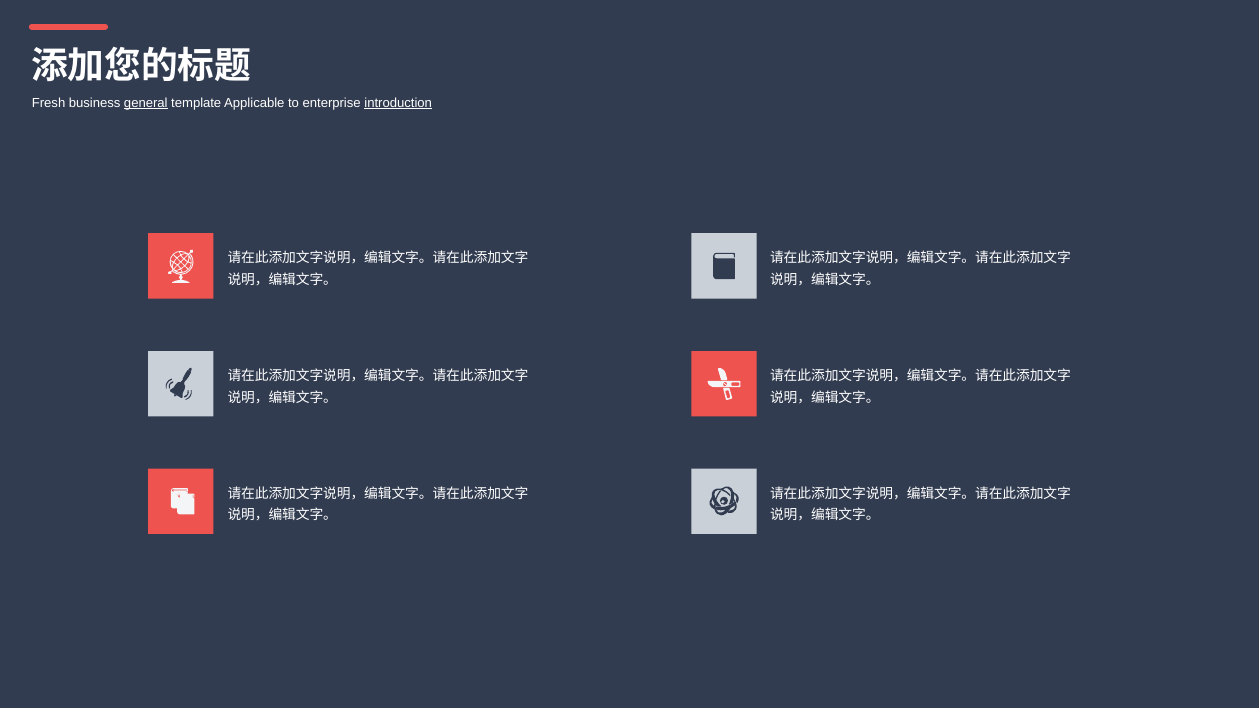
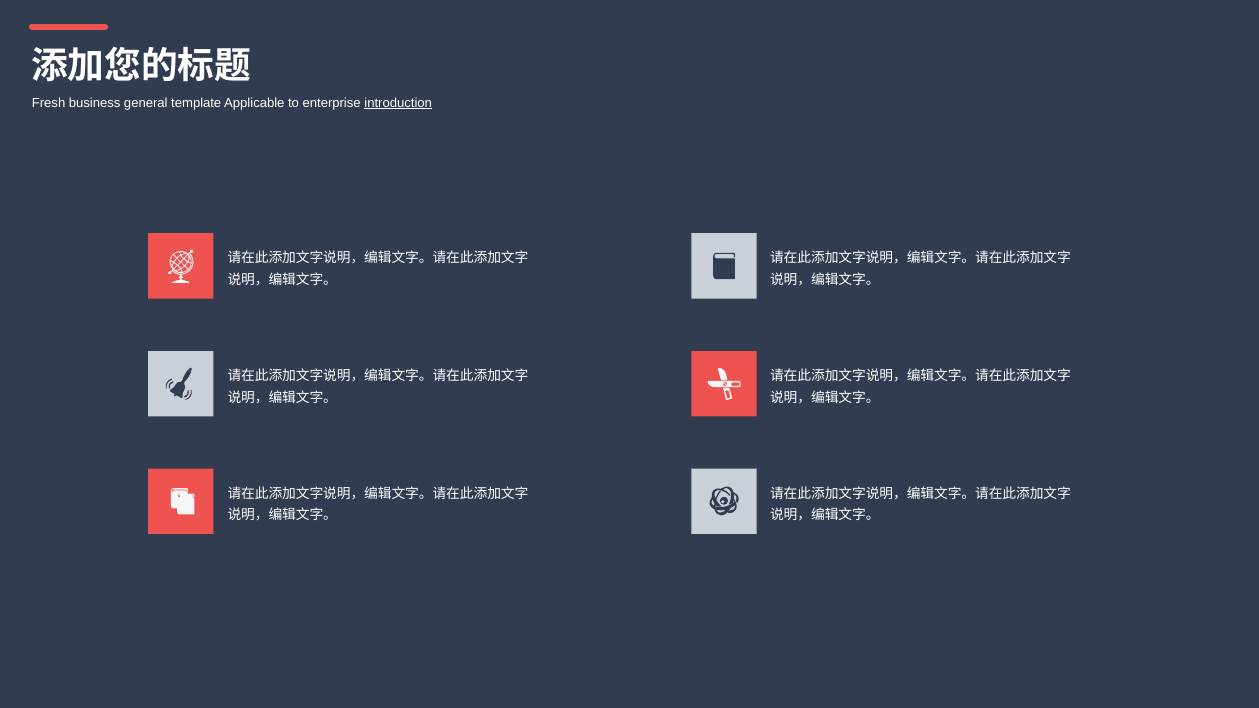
general underline: present -> none (146, 103)
